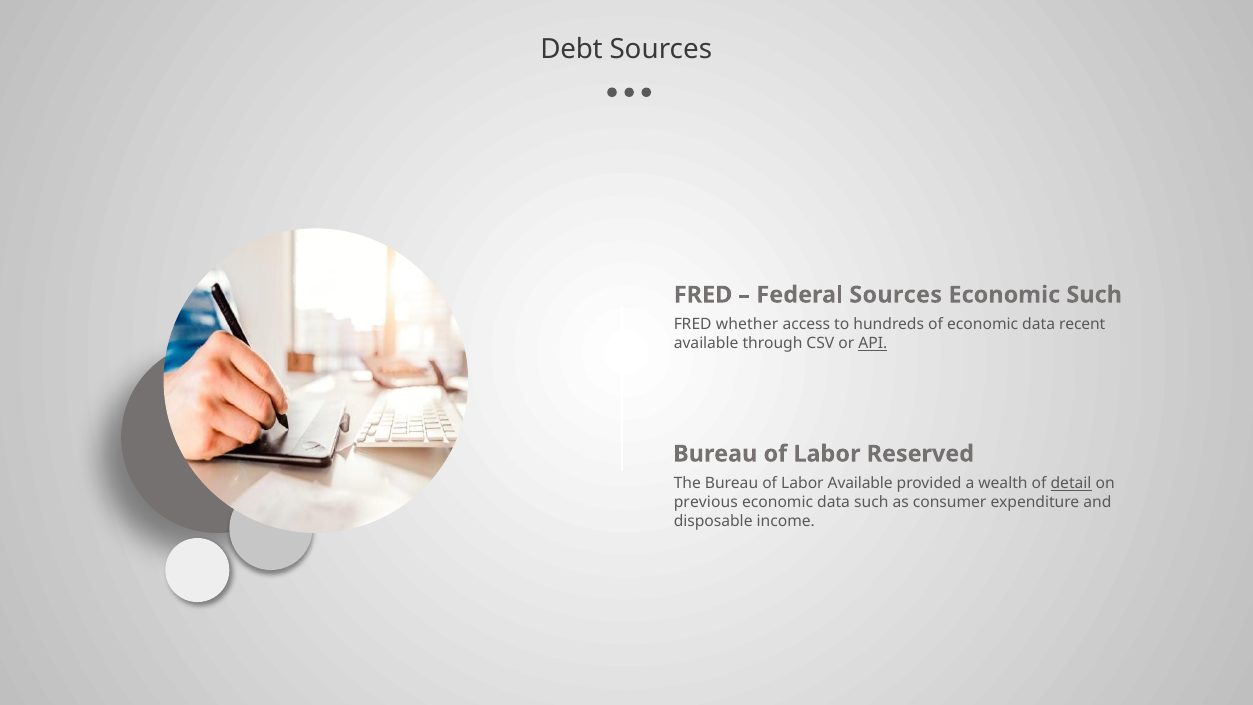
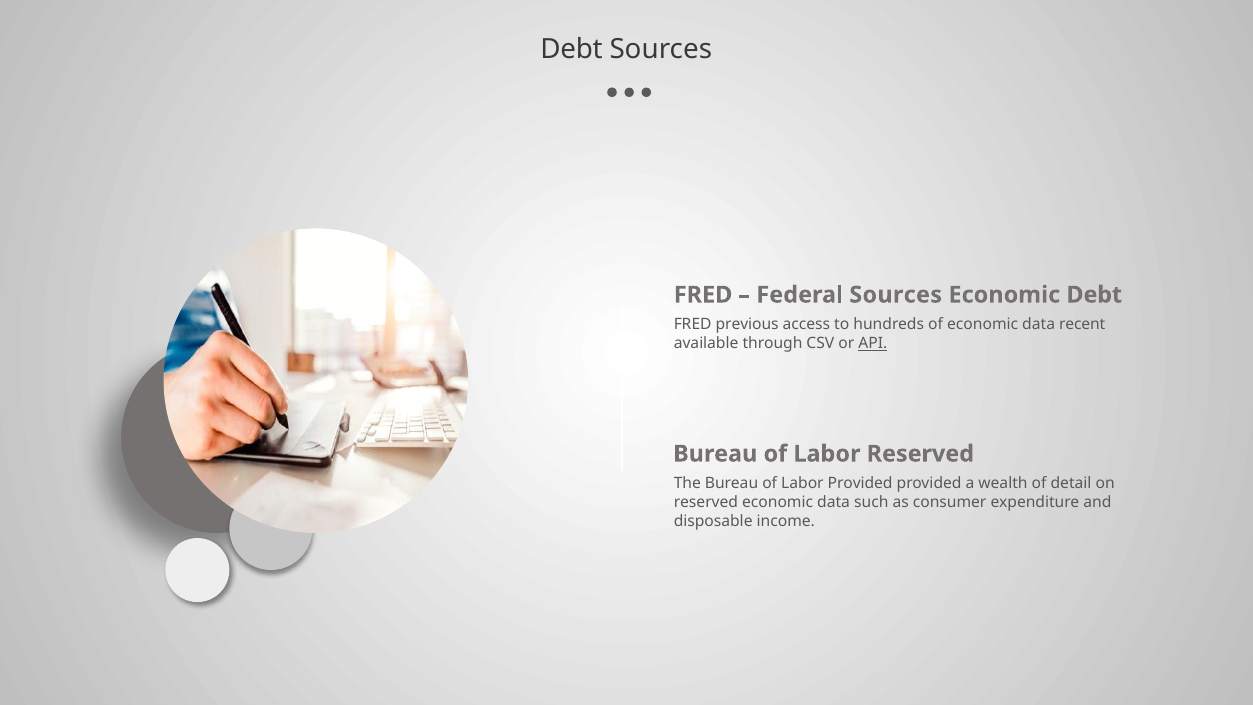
Economic Such: Such -> Debt (1094, 295)
whether: whether -> previous (747, 325)
Labor Available: Available -> Provided (860, 484)
detail underline: present -> none (1071, 484)
previous: previous -> reserved (706, 502)
